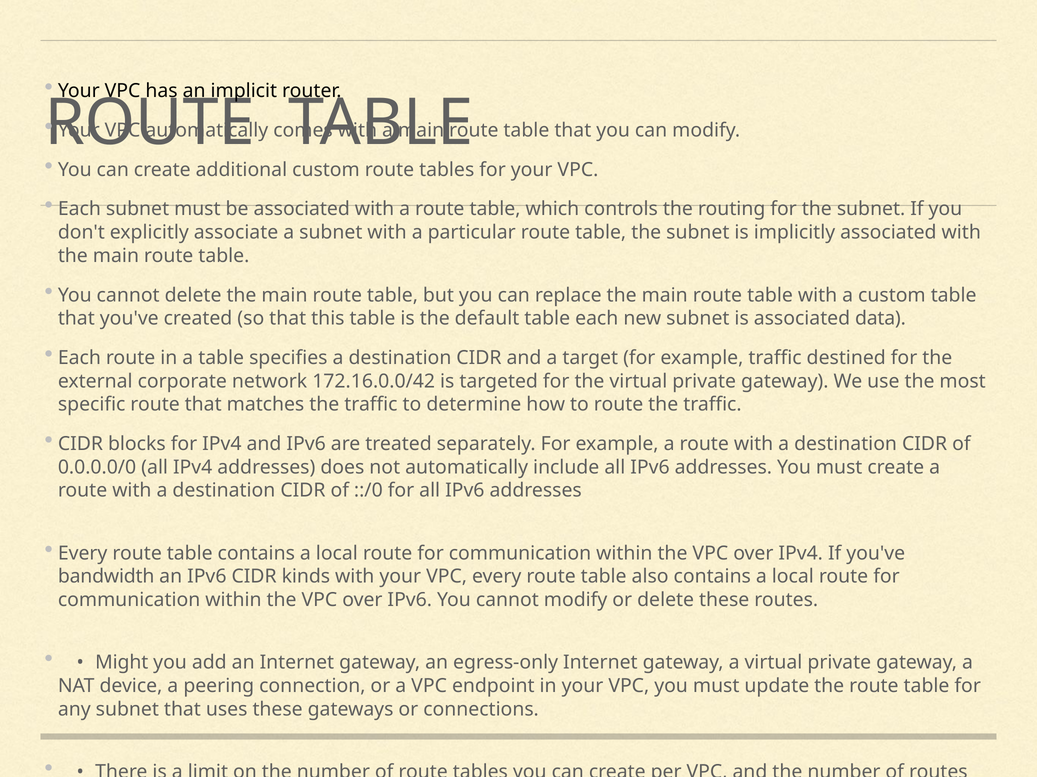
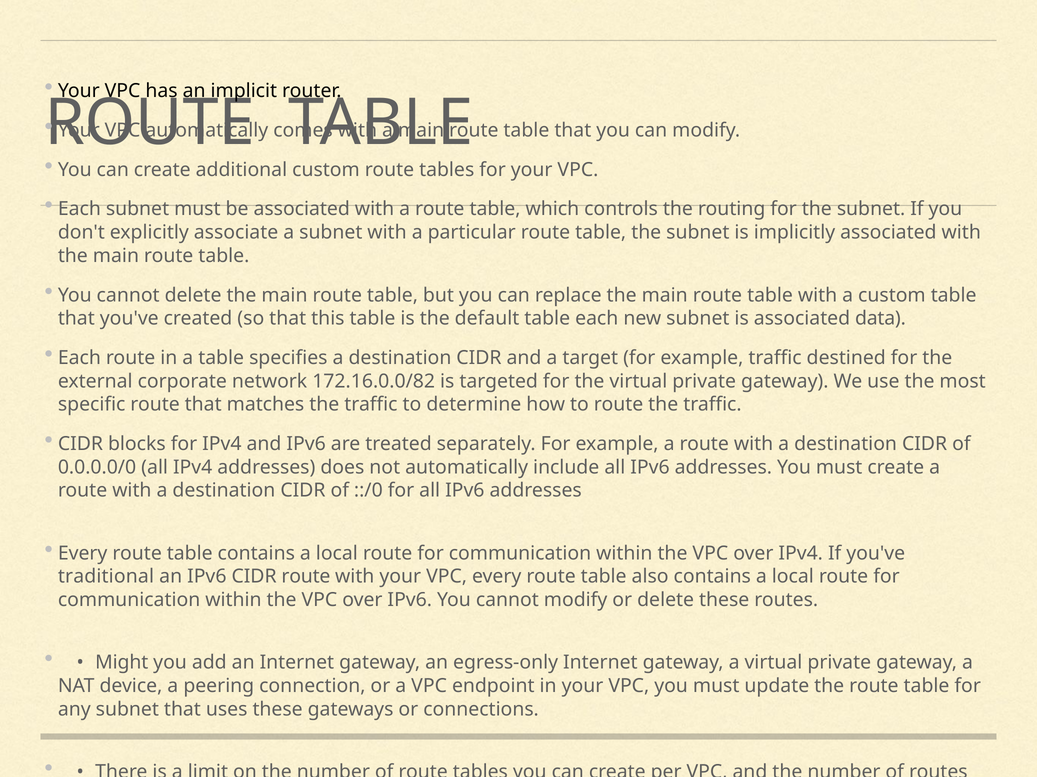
172.16.0.0/42: 172.16.0.0/42 -> 172.16.0.0/82 (374, 382)
bandwidth: bandwidth -> traditional (106, 577)
CIDR kinds: kinds -> route (306, 577)
